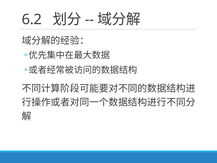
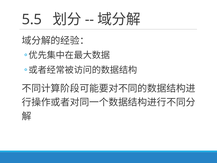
6.2: 6.2 -> 5.5 (32, 20)
